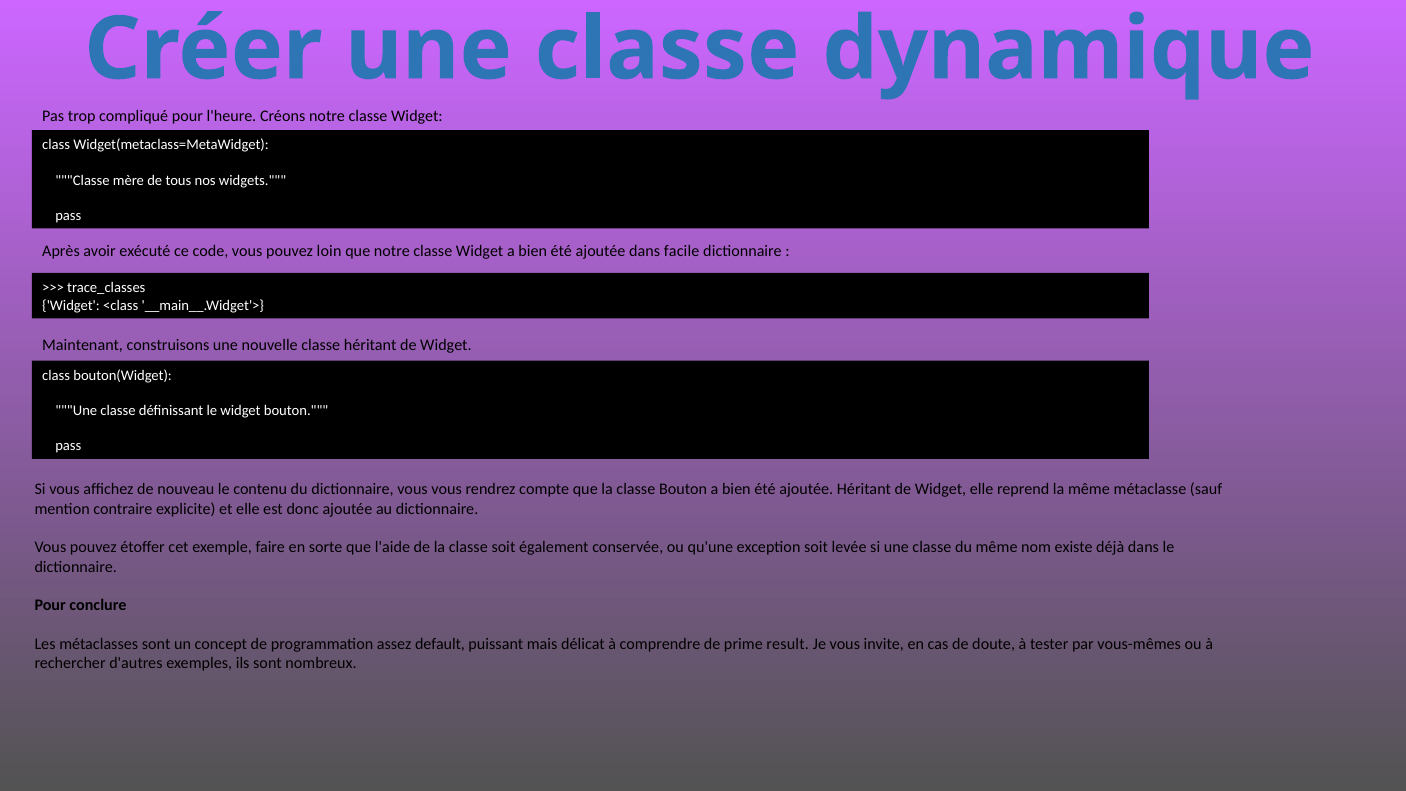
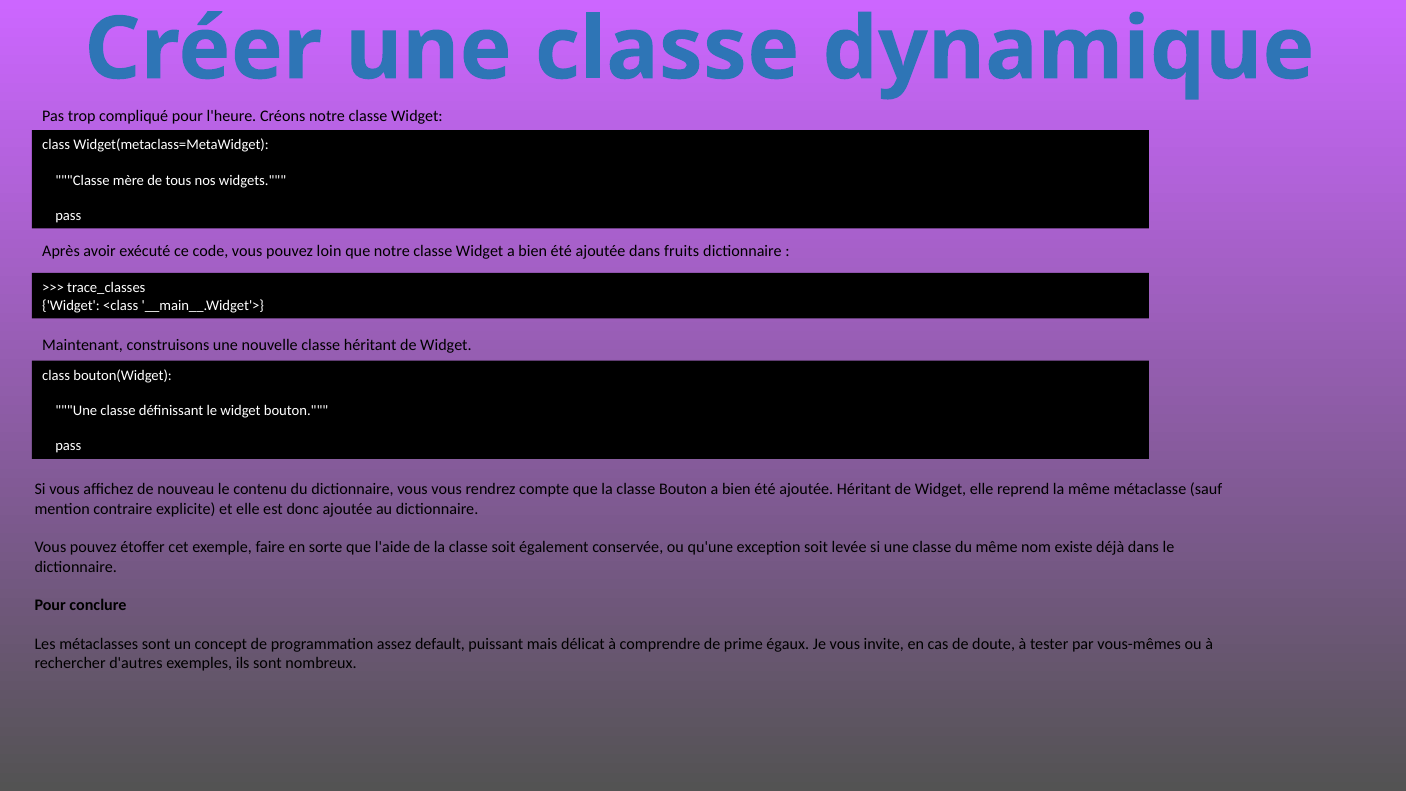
facile: facile -> fruits (682, 251)
result: result -> égaux (788, 644)
